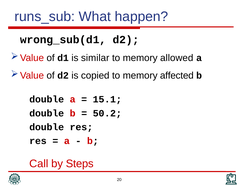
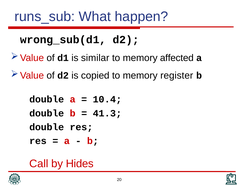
allowed: allowed -> affected (177, 58)
affected: affected -> register (177, 76)
15.1: 15.1 -> 10.4 (107, 99)
50.2: 50.2 -> 41.3 (107, 113)
Steps: Steps -> Hides (80, 164)
